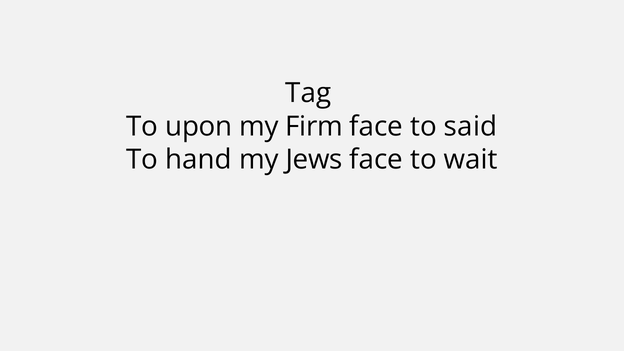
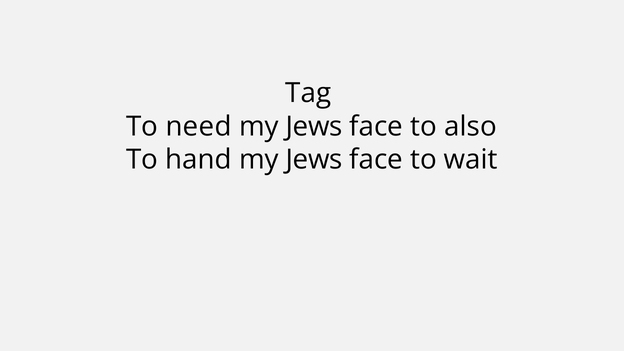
upon: upon -> need (199, 127)
Firm: Firm -> Jews (314, 127)
said: said -> also (471, 127)
